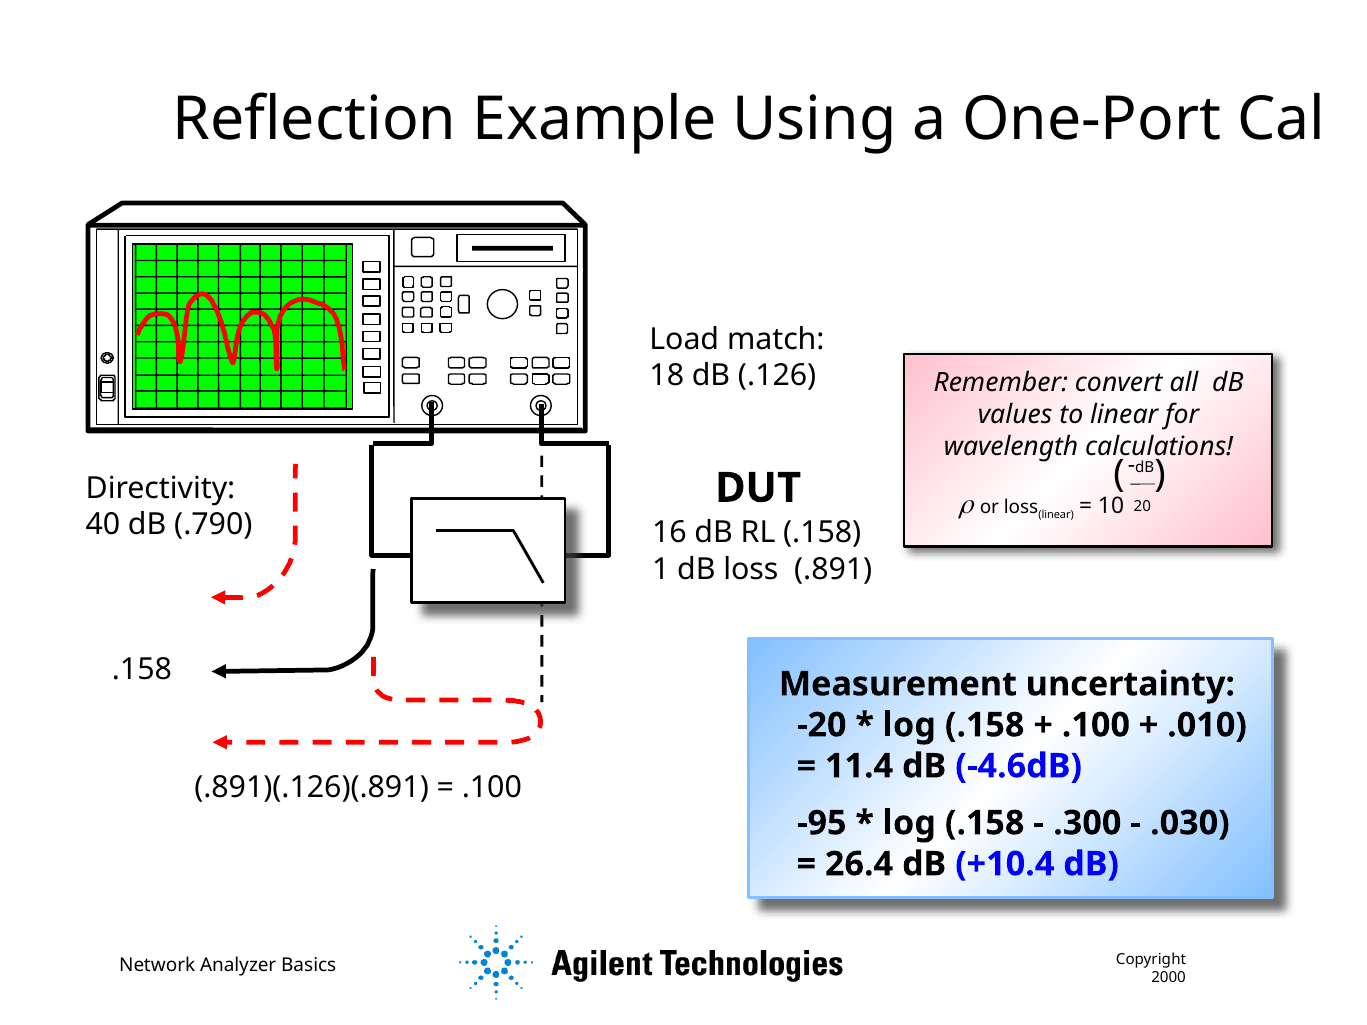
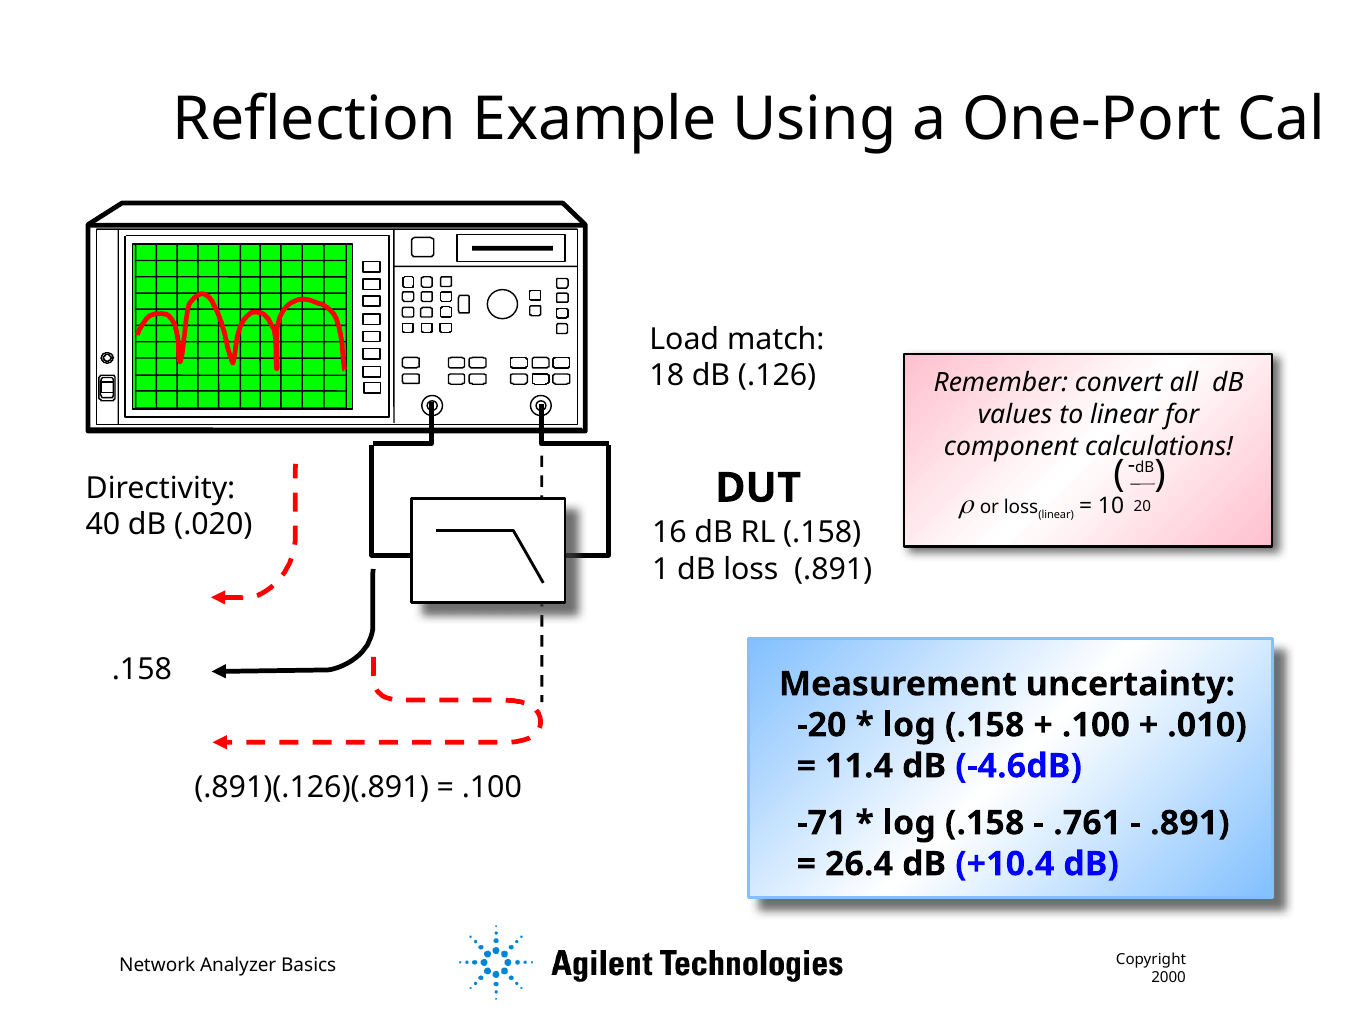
wavelength: wavelength -> component (1011, 447)
.790: .790 -> .020 (213, 525)
-95: -95 -> -71 (822, 823)
.300: .300 -> .761 (1087, 823)
.030: .030 -> .891 (1190, 823)
